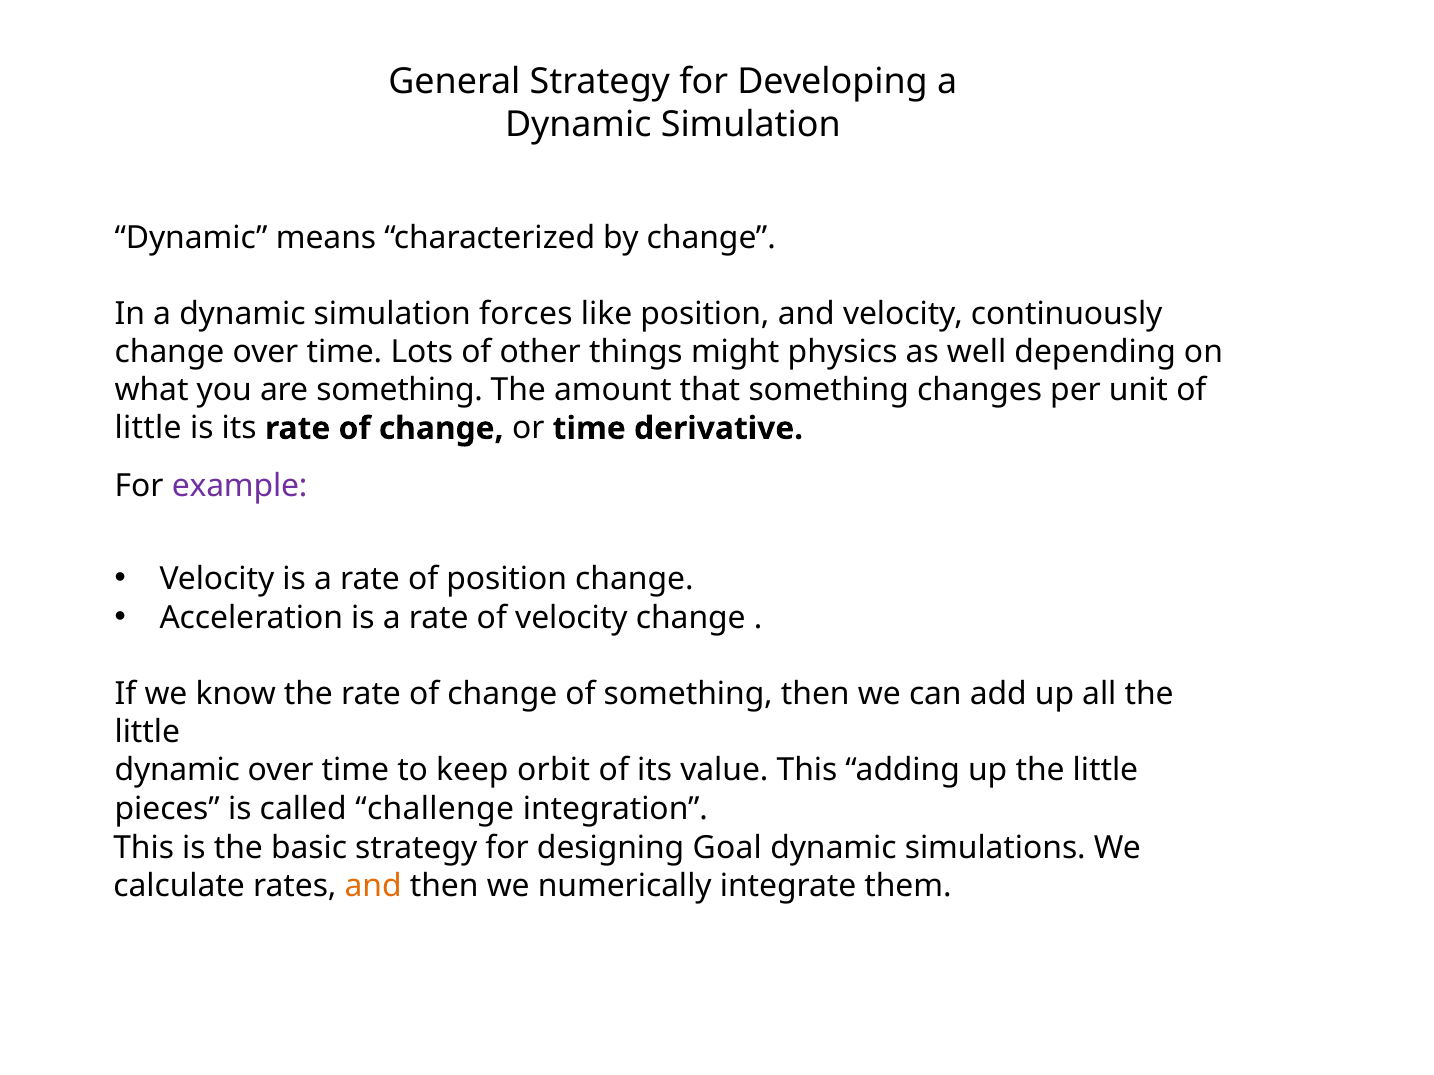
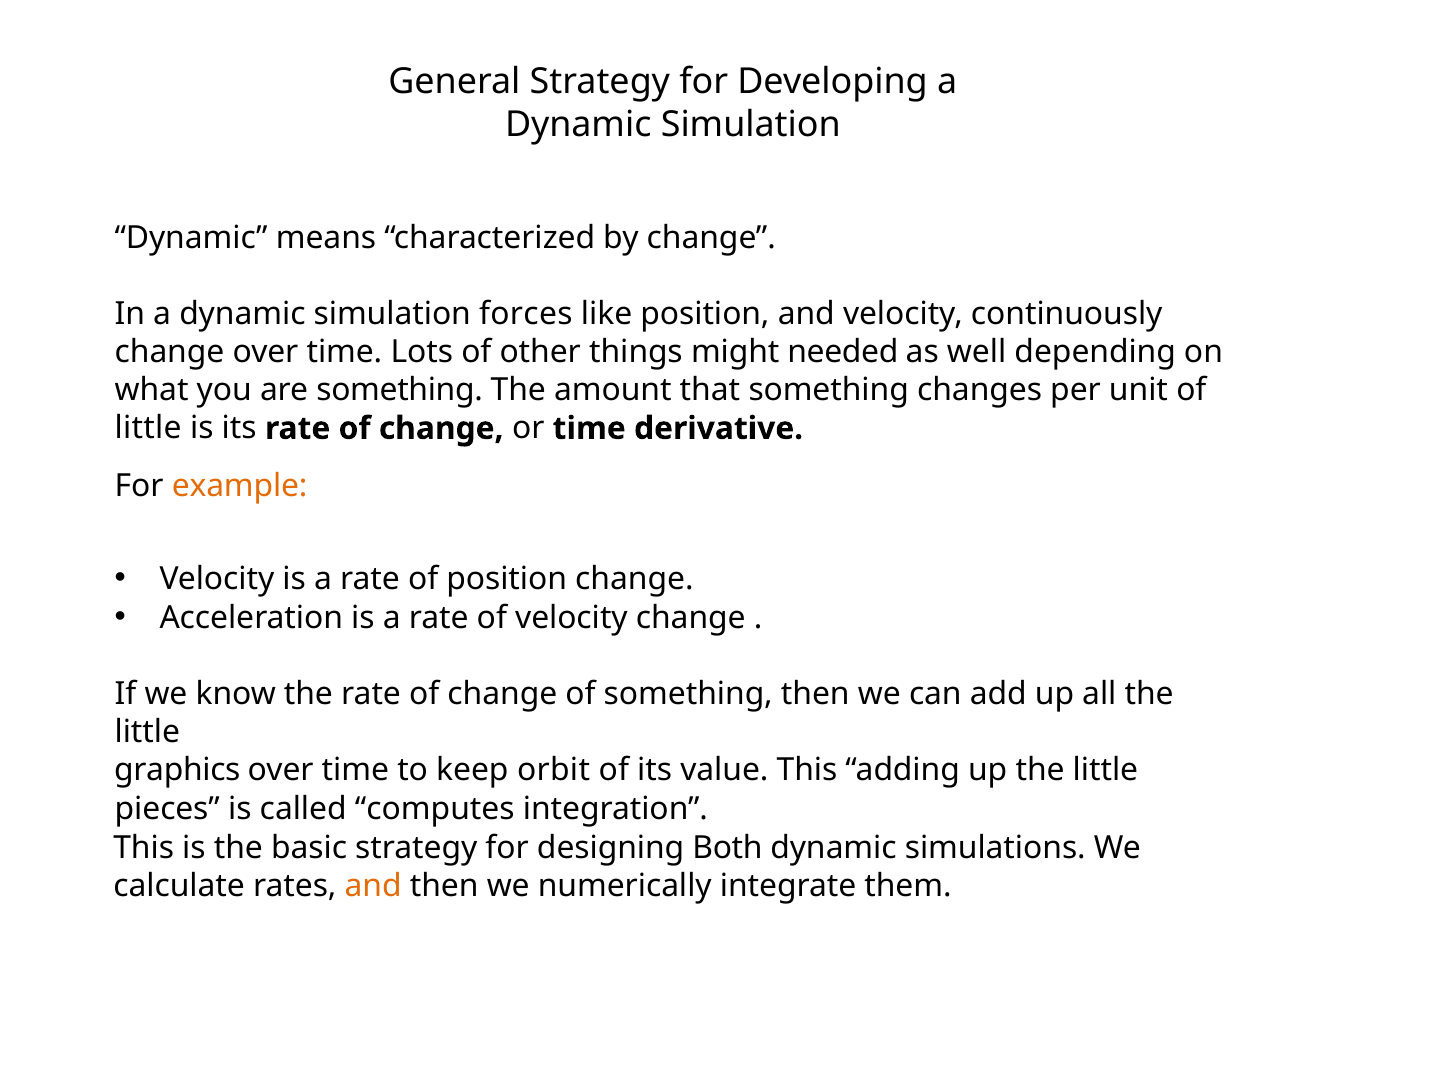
physics: physics -> needed (843, 352)
example colour: purple -> orange (240, 486)
dynamic: dynamic -> graphics (177, 771)
challenge: challenge -> computes (435, 809)
Goal: Goal -> Both (728, 848)
